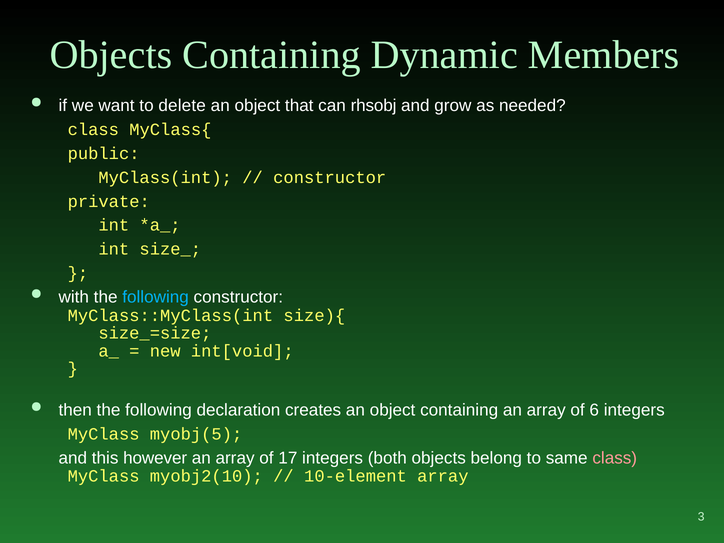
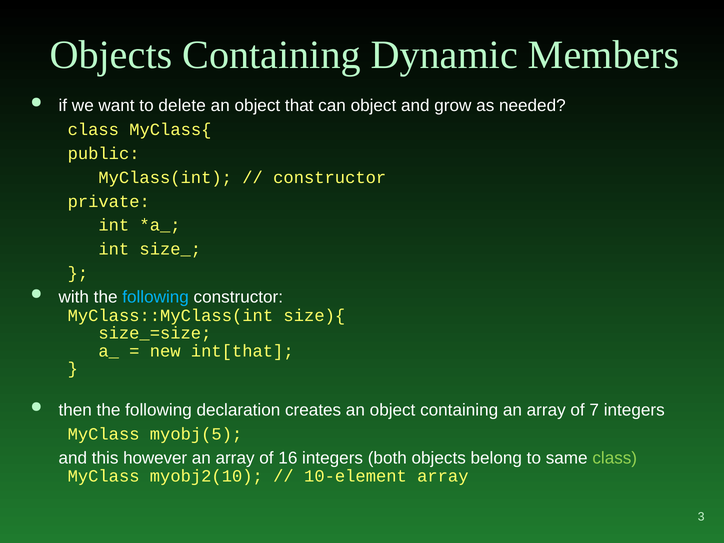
can rhsobj: rhsobj -> object (373, 106)
int[void: int[void -> int[that (242, 351)
6: 6 -> 7 (594, 410)
17: 17 -> 16 (288, 458)
class colour: pink -> light green (615, 458)
